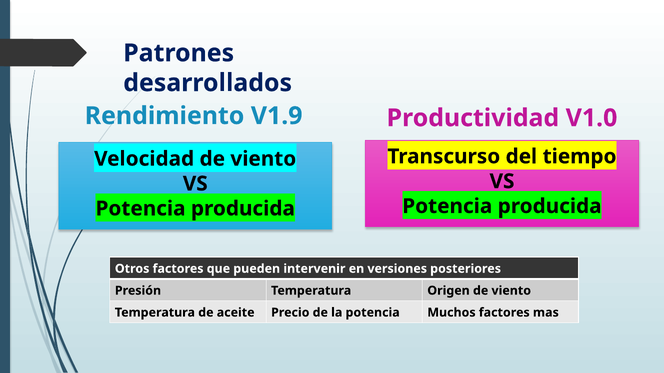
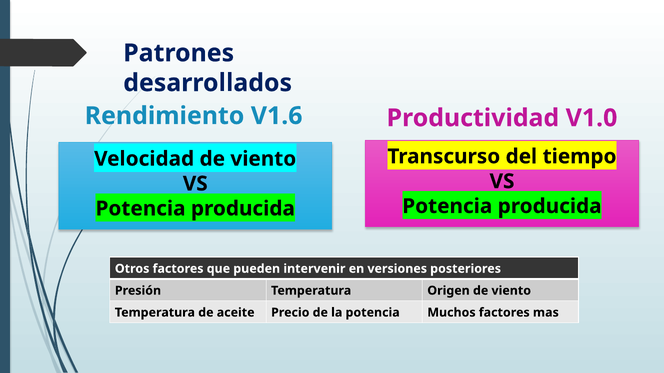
V1.9: V1.9 -> V1.6 (277, 116)
